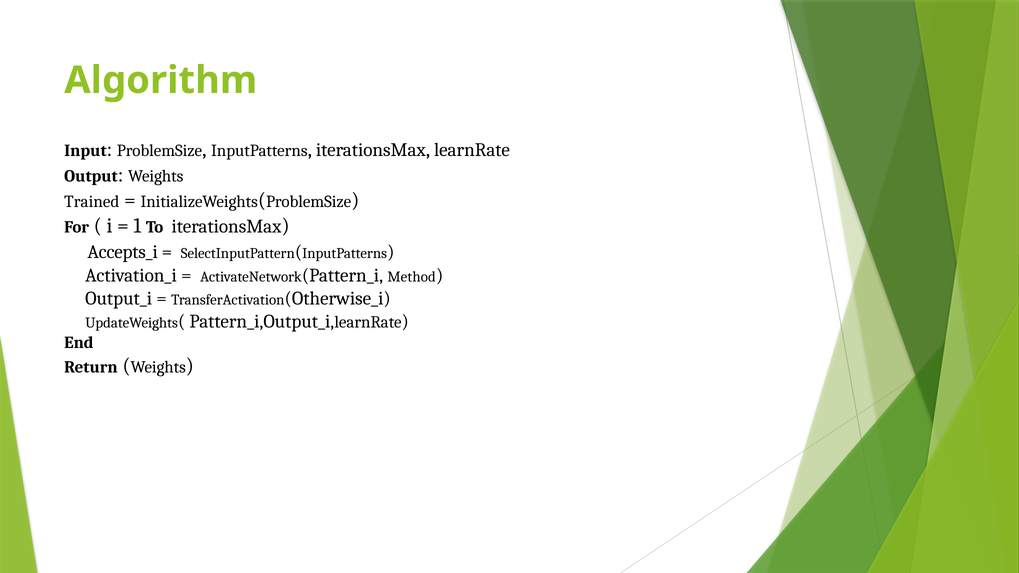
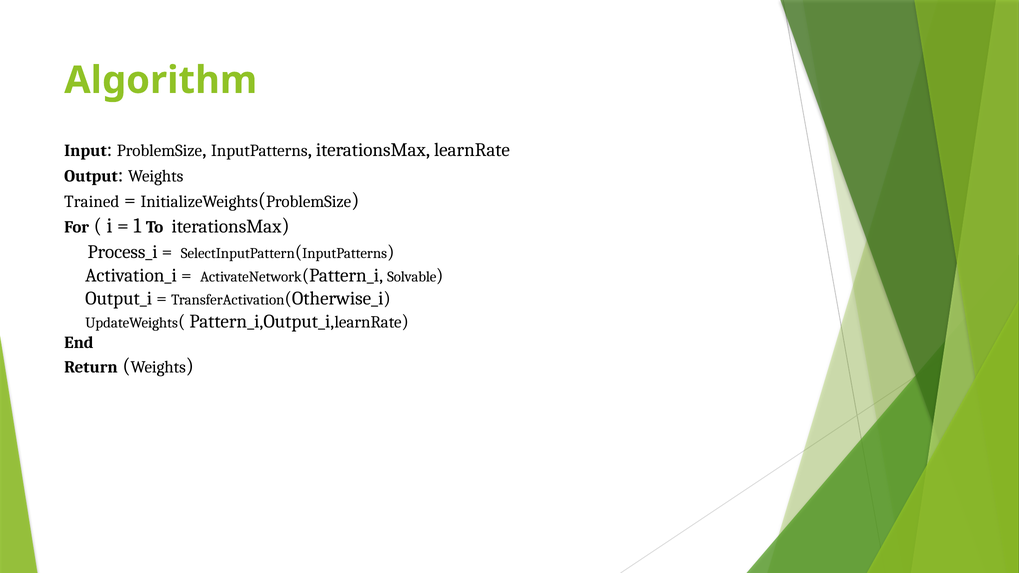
Accepts_i: Accepts_i -> Process_i (123, 252)
Method: Method -> Solvable (412, 277)
